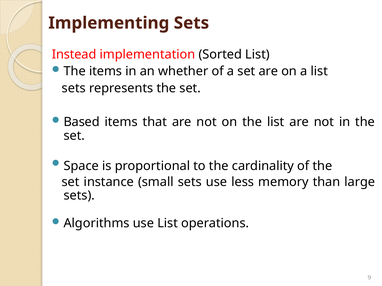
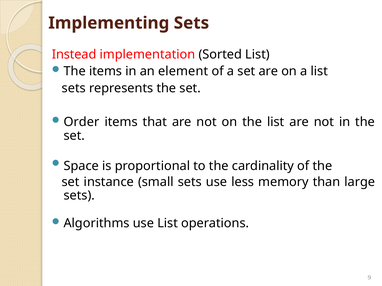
whether: whether -> element (183, 71)
Based: Based -> Order (82, 122)
